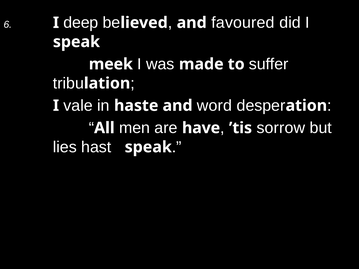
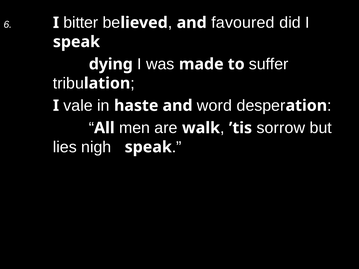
deep: deep -> bitter (81, 23)
meek: meek -> dying (111, 64)
have: have -> walk (201, 128)
hast: hast -> nigh (96, 147)
